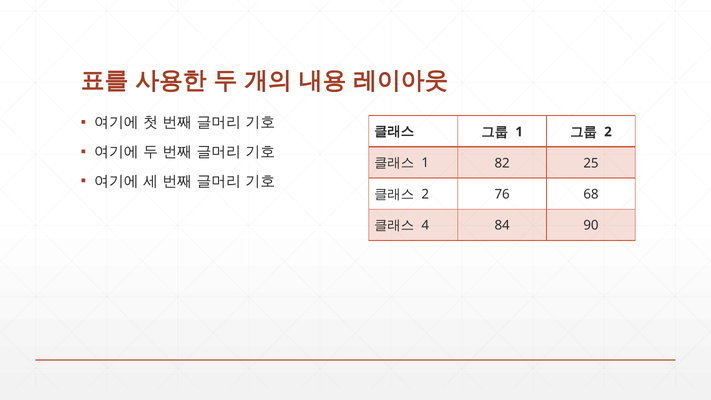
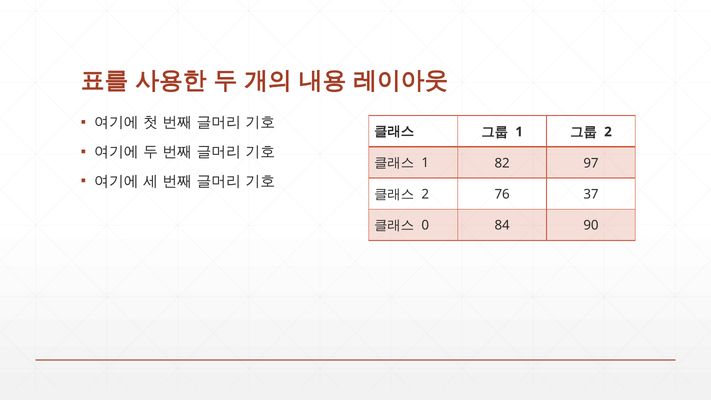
25: 25 -> 97 (591, 163)
68: 68 -> 37 (591, 194)
4: 4 -> 0 (425, 225)
